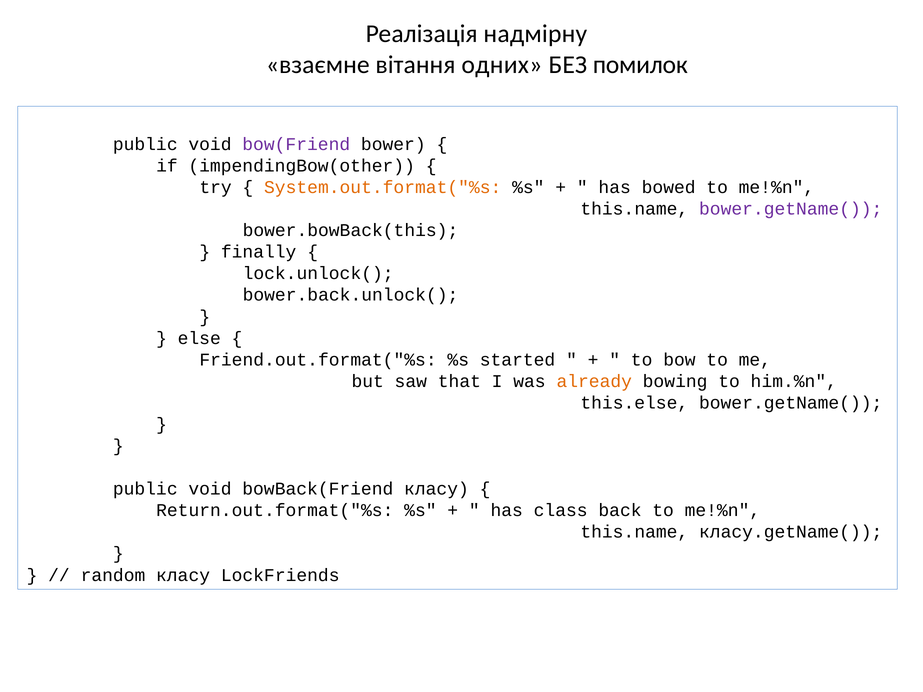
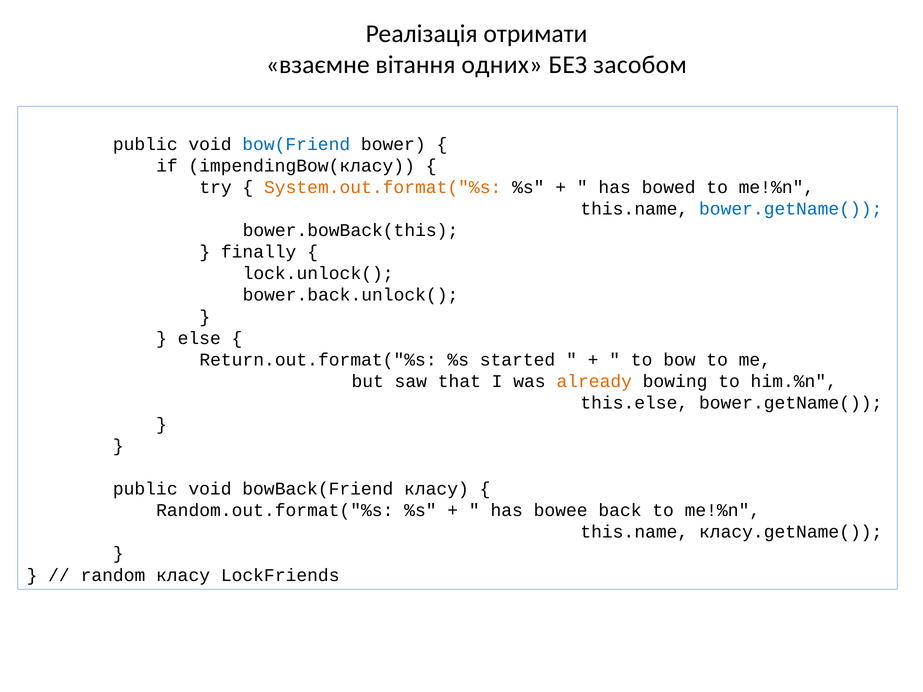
надмірну: надмірну -> отримати (535, 34)
помилок: помилок -> засобом (640, 65)
bow(Friend colour: purple -> blue (296, 144)
impendingBow(other: impendingBow(other -> impendingBow(класу (302, 166)
bower.getName( colour: purple -> blue (791, 209)
Friend.out.format("%s: Friend.out.format("%s -> Return.out.format("%s (318, 360)
Return.out.format("%s: Return.out.format("%s -> Random.out.format("%s (275, 511)
class: class -> bowee (561, 511)
